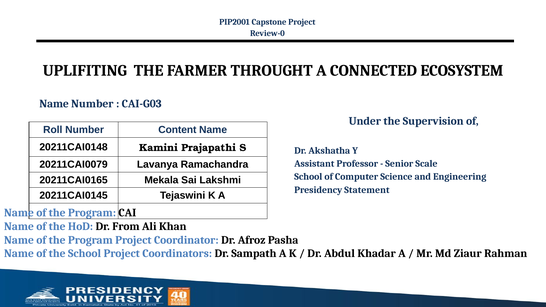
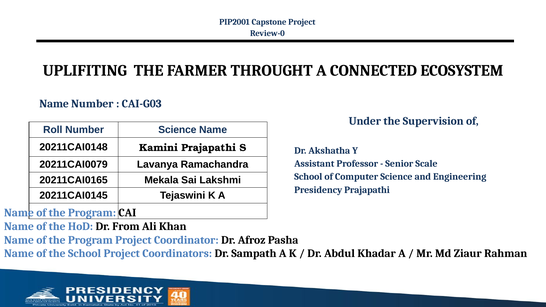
Number Content: Content -> Science (177, 130)
Presidency Statement: Statement -> Prajapathi (367, 190)
